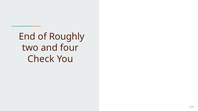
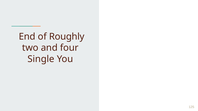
Check: Check -> Single (41, 59)
